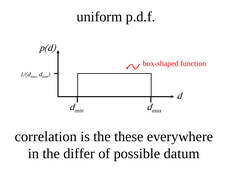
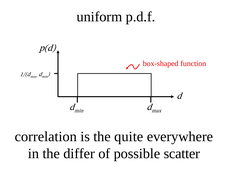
these: these -> quite (129, 137)
datum: datum -> scatter (182, 154)
